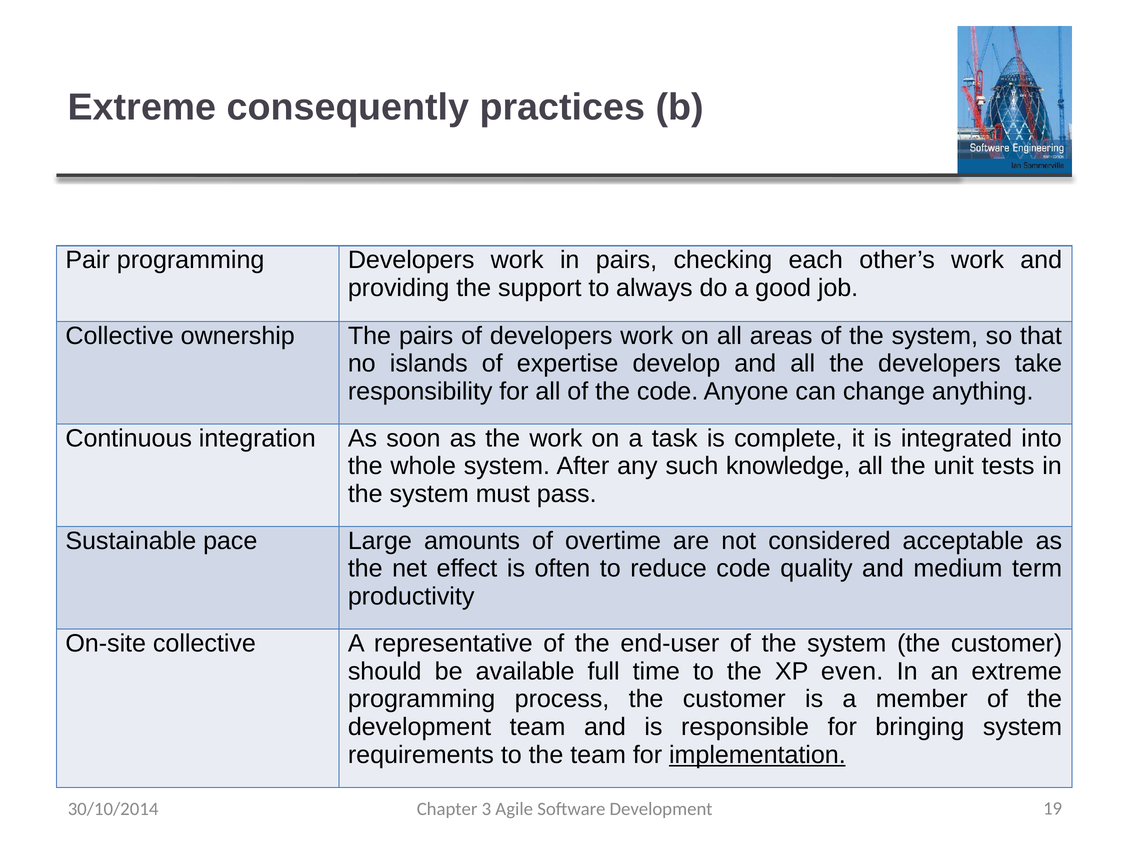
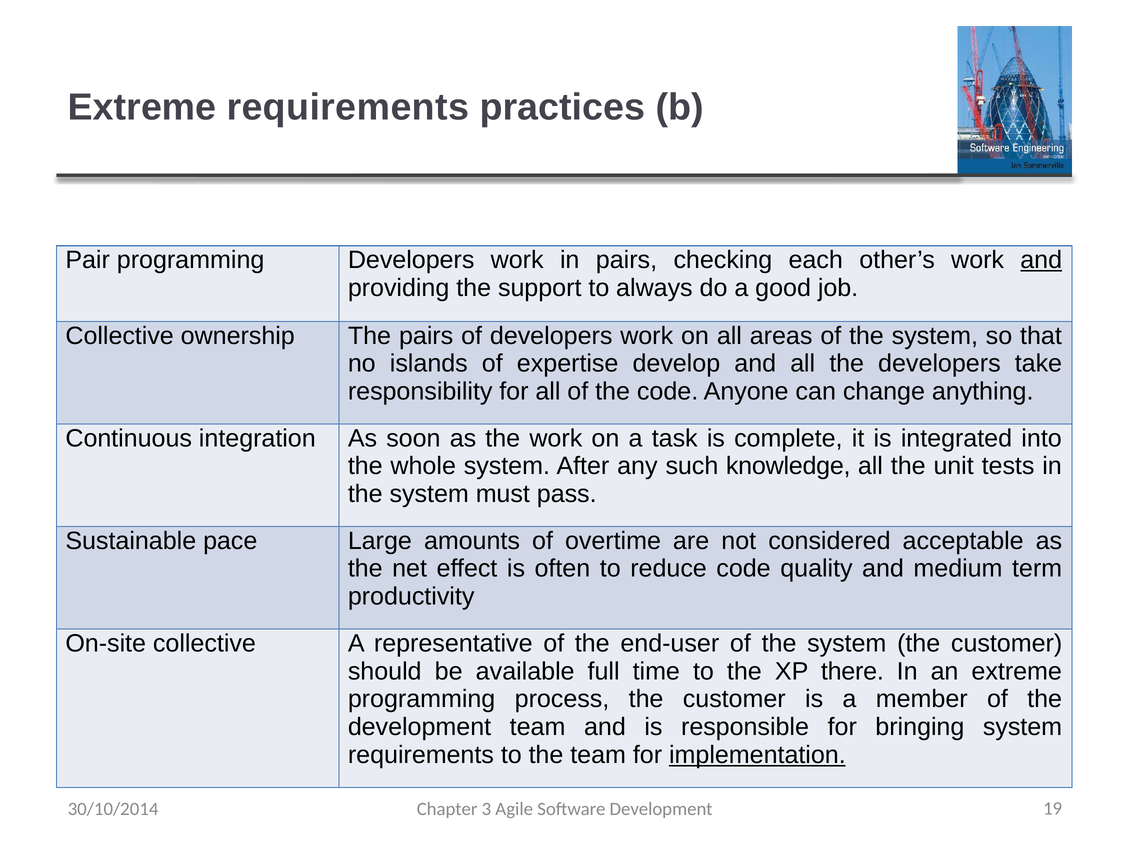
Extreme consequently: consequently -> requirements (348, 107)
and underline: none -> present (1041, 260)
even: even -> there (852, 672)
